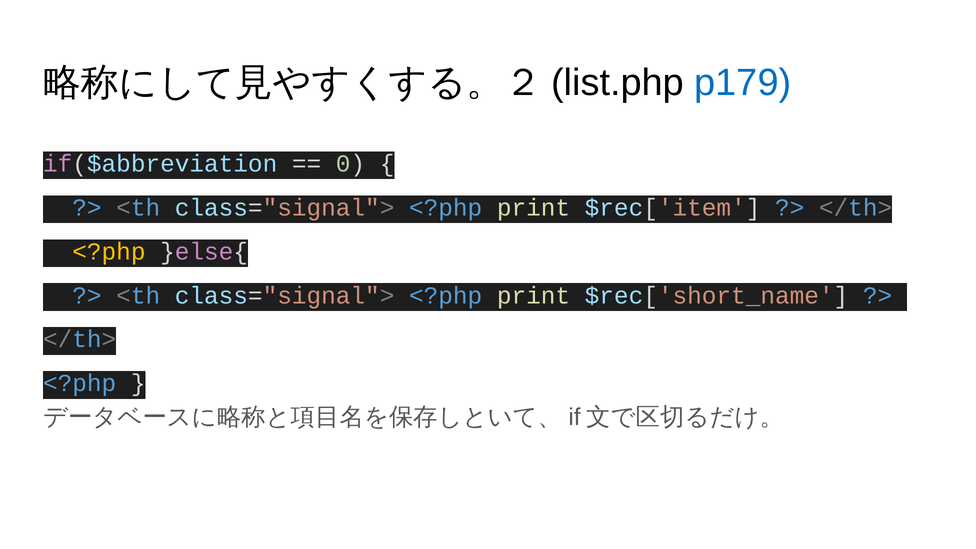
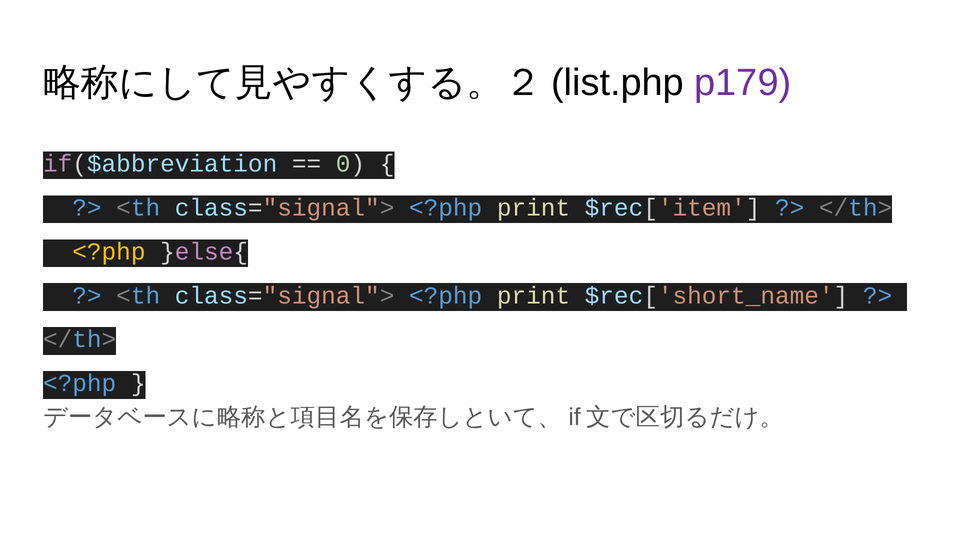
p179 colour: blue -> purple (743, 83)
